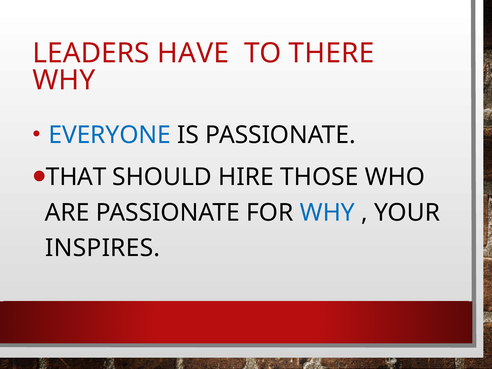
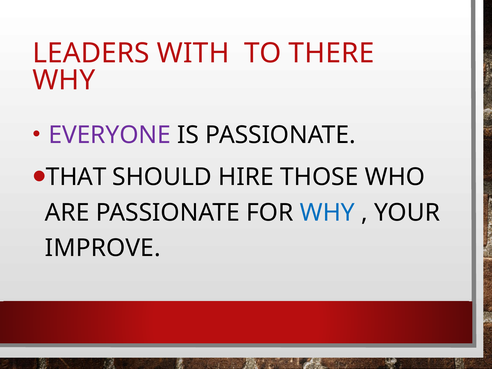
HAVE: HAVE -> WITH (193, 53)
EVERYONE colour: blue -> purple (110, 135)
INSPIRES: INSPIRES -> IMPROVE (103, 248)
